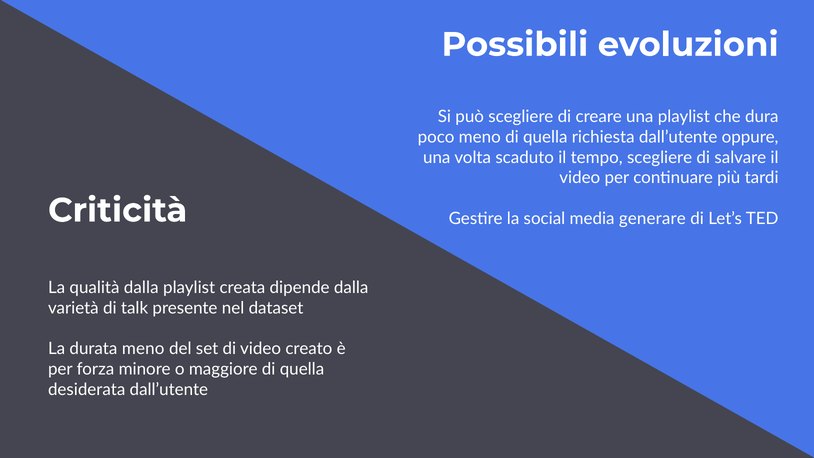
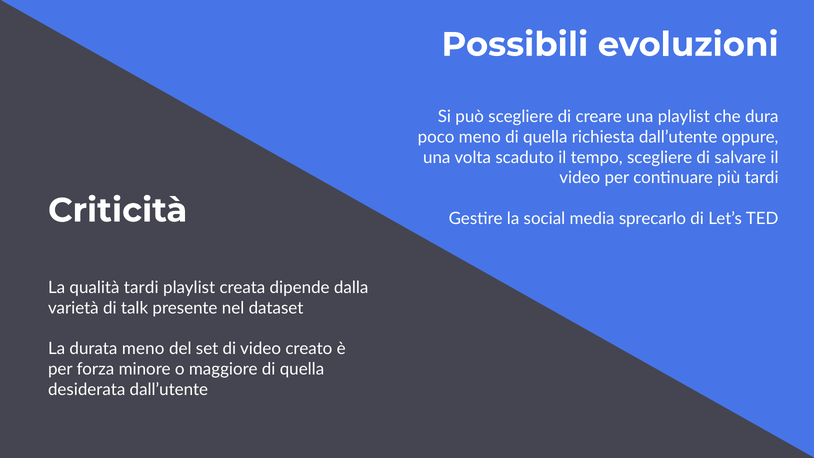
generare: generare -> sprecarlo (652, 219)
qualità dalla: dalla -> tardi (141, 288)
